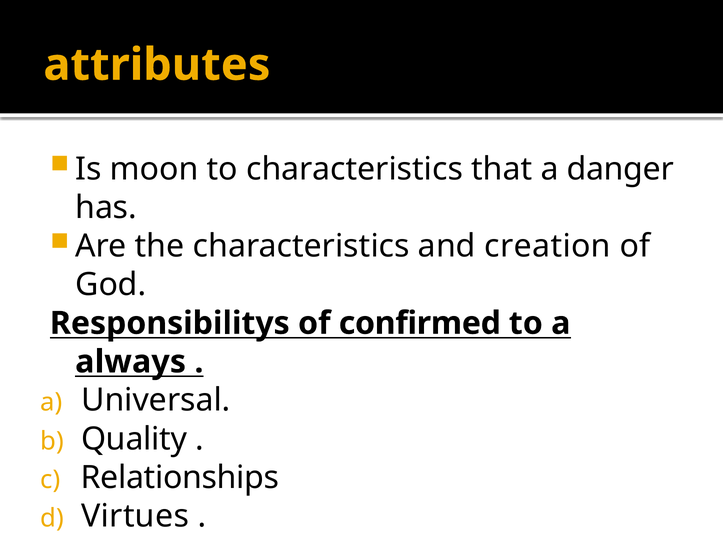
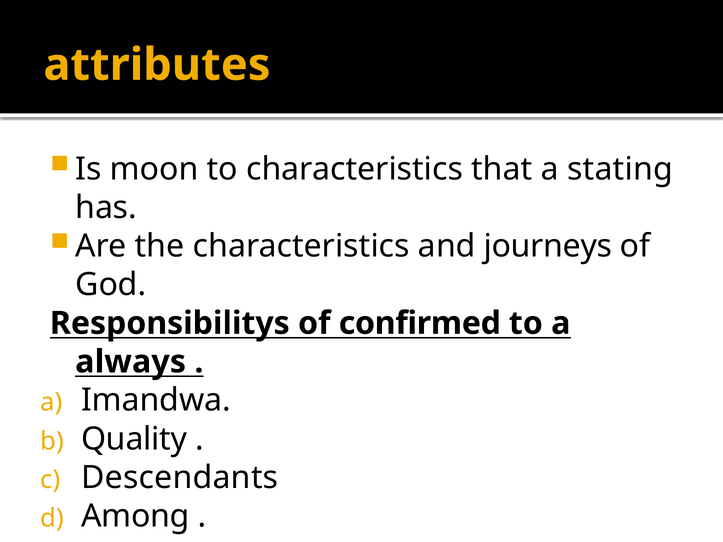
danger: danger -> stating (620, 169)
creation: creation -> journeys (548, 246)
Universal: Universal -> Imandwa (156, 401)
Relationships: Relationships -> Descendants (180, 478)
Virtues: Virtues -> Among (135, 516)
